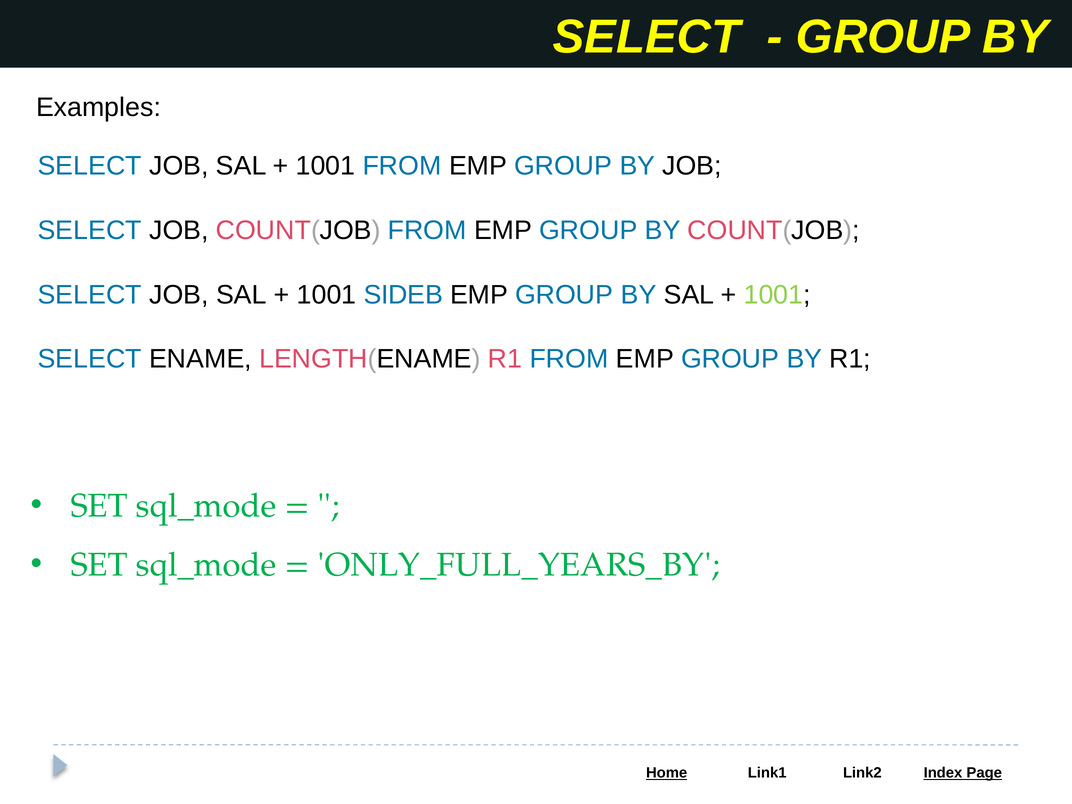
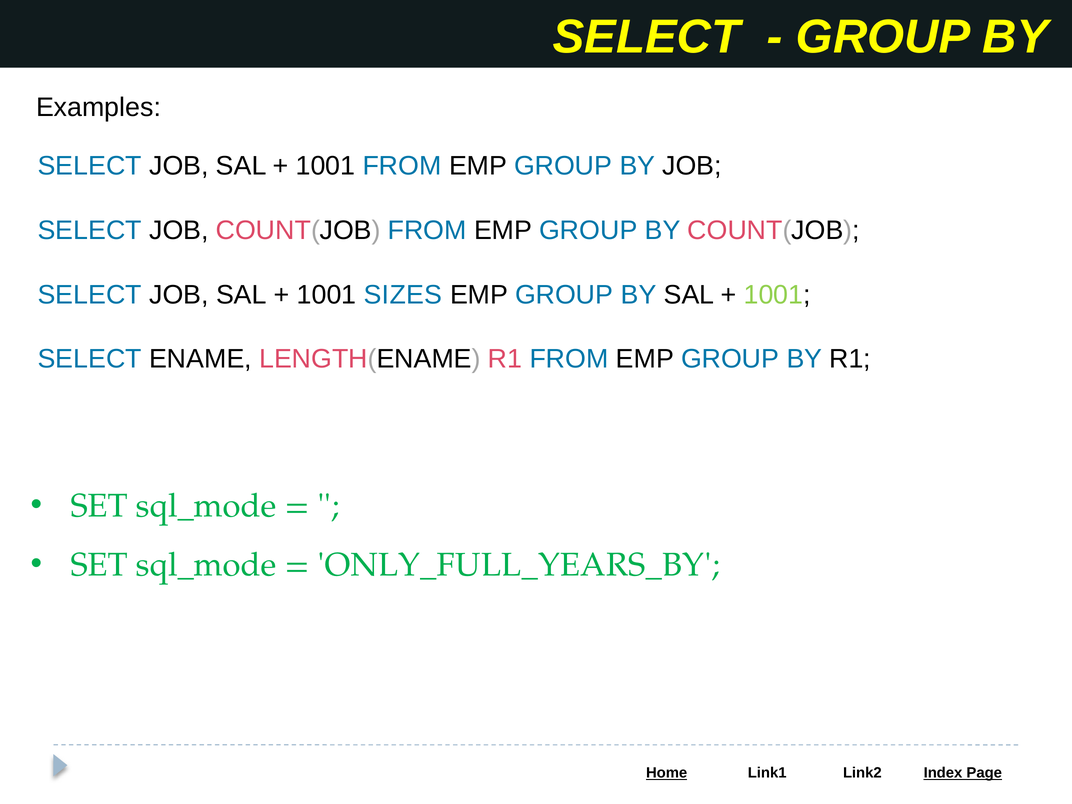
SIDEB: SIDEB -> SIZES (403, 295)
